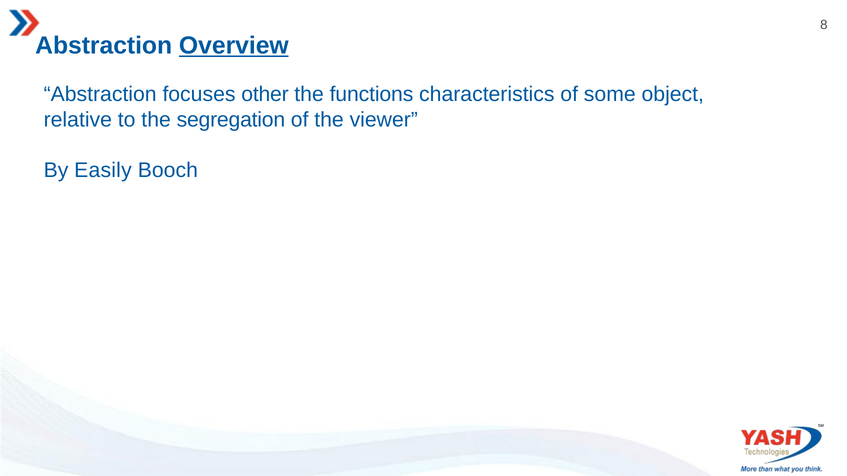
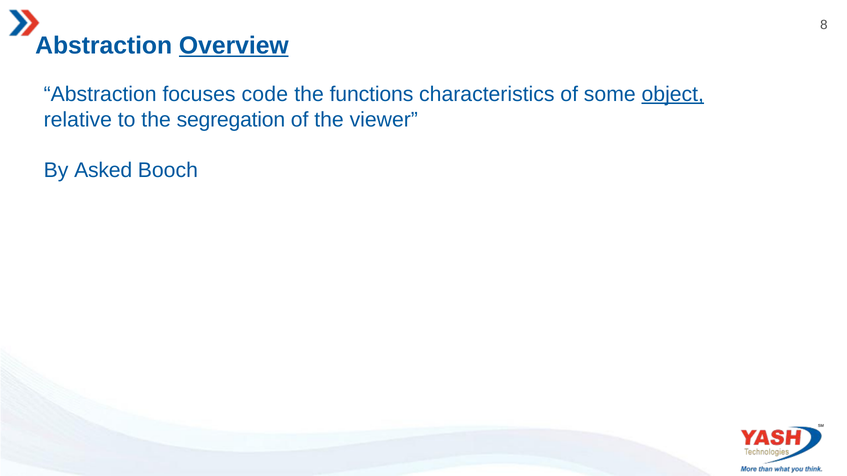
other: other -> code (265, 94)
object underline: none -> present (673, 94)
Easily: Easily -> Asked (103, 171)
